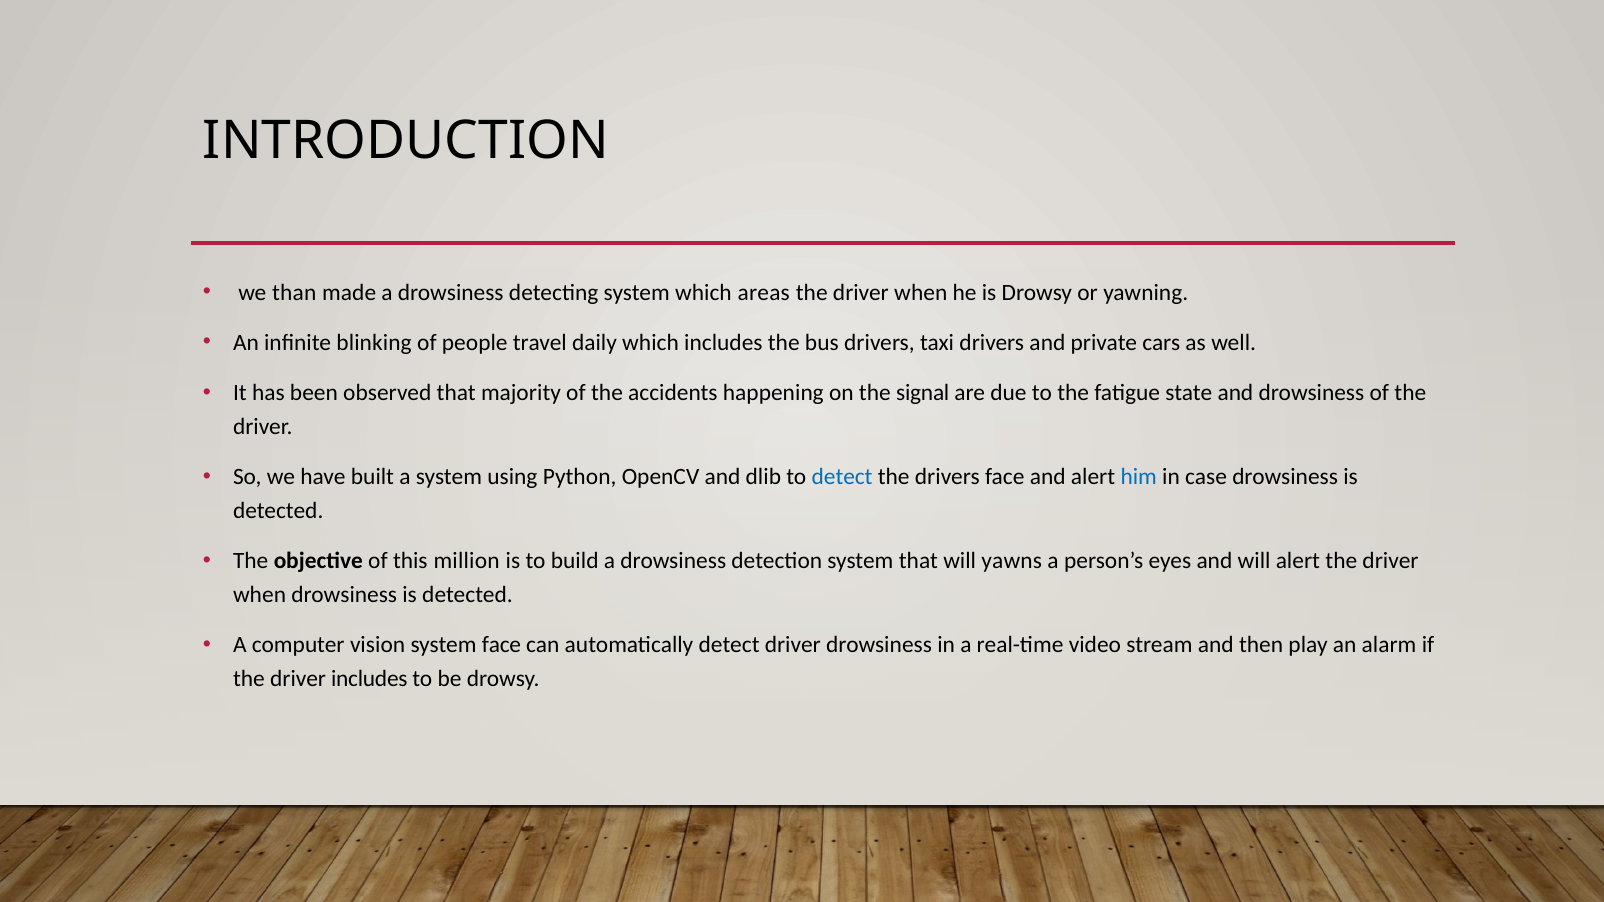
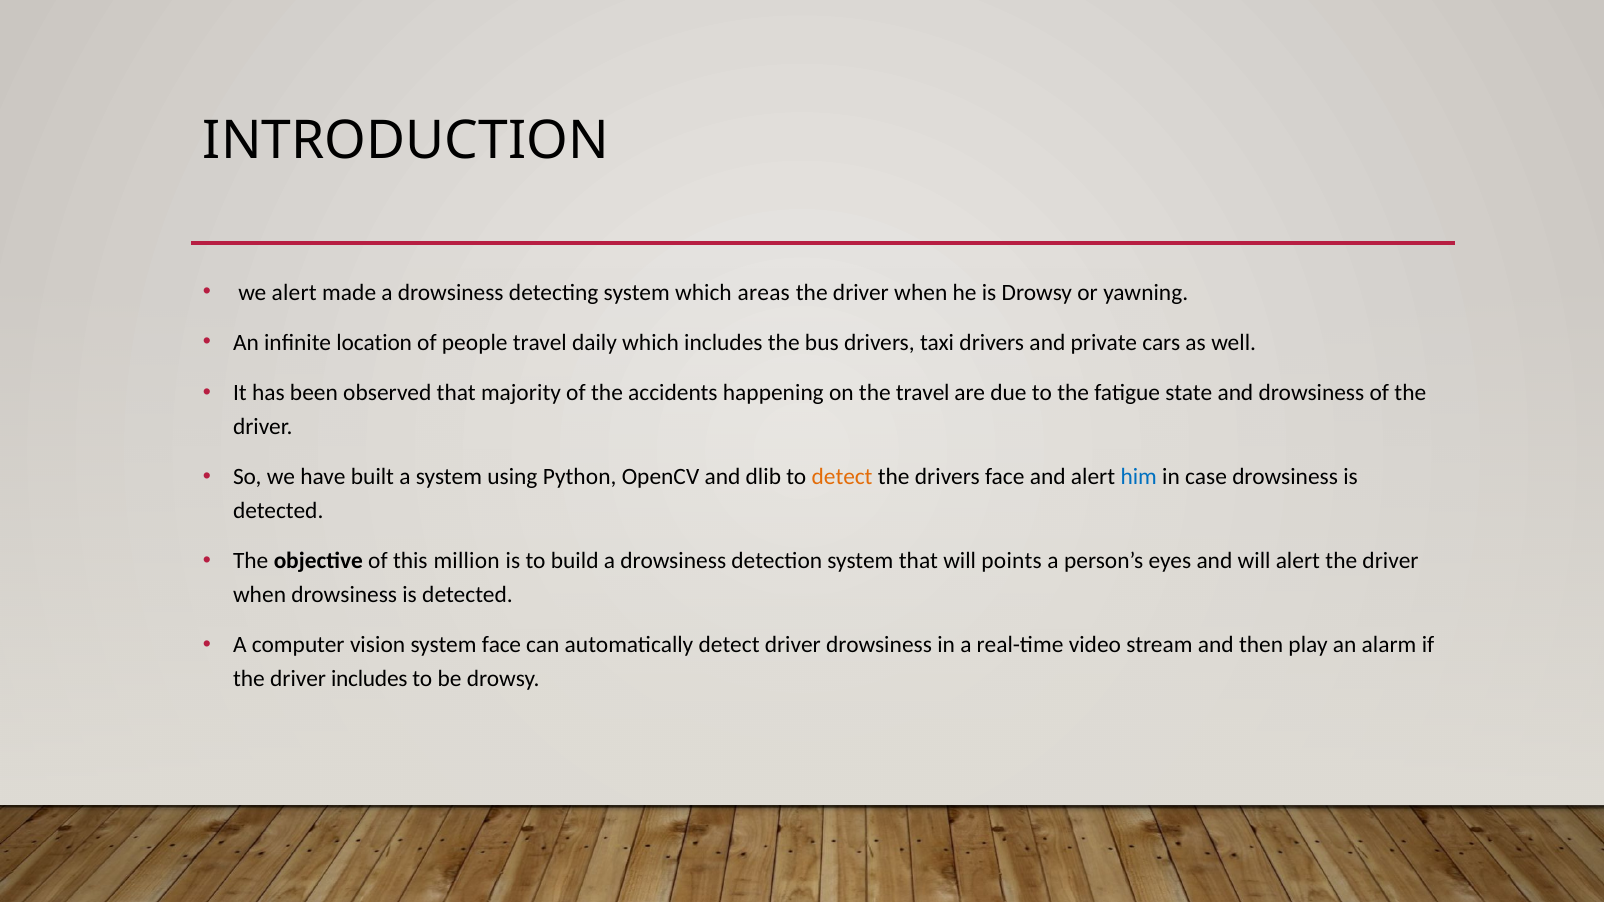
we than: than -> alert (294, 292)
blinking: blinking -> location (374, 343)
the signal: signal -> travel (923, 393)
detect colour: blue -> orange (842, 477)
yawns: yawns -> points (1012, 561)
